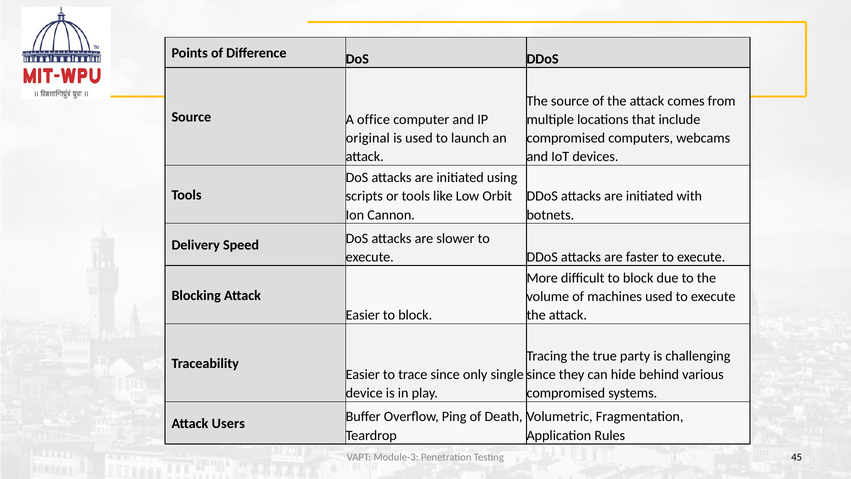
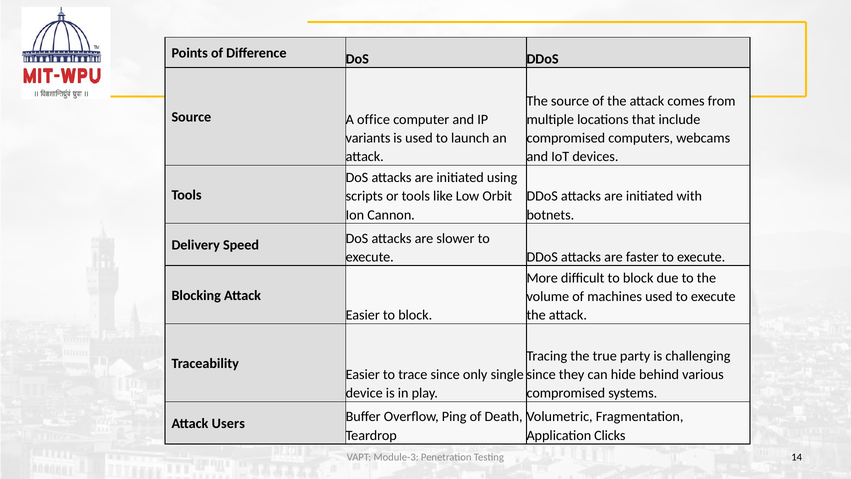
original: original -> variants (368, 138)
Rules: Rules -> Clicks (610, 435)
45: 45 -> 14 (797, 457)
